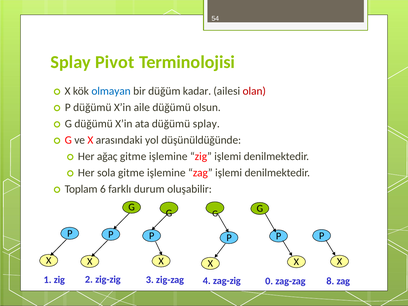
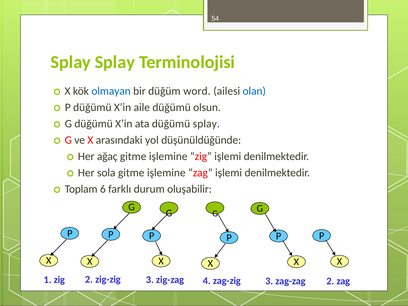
Splay Pivot: Pivot -> Splay (115, 62)
kadar: kadar -> word (197, 91)
olan colour: red -> blue (254, 91)
zag-zig 0: 0 -> 3 (269, 281)
zag-zag 8: 8 -> 2 (330, 281)
